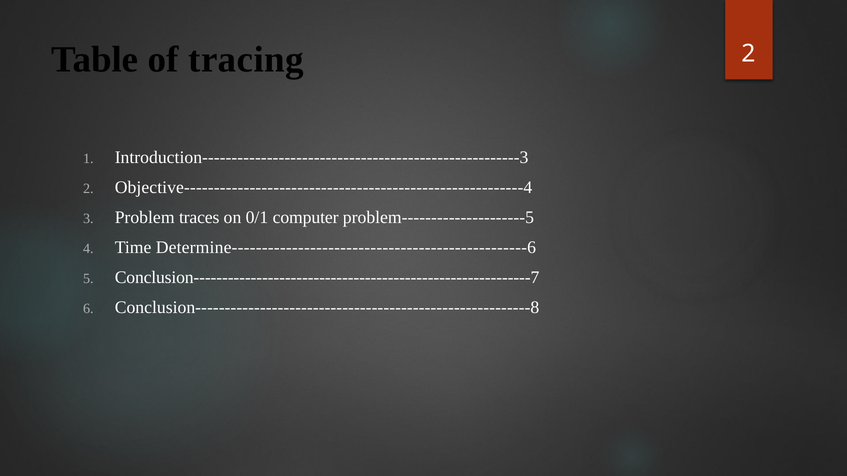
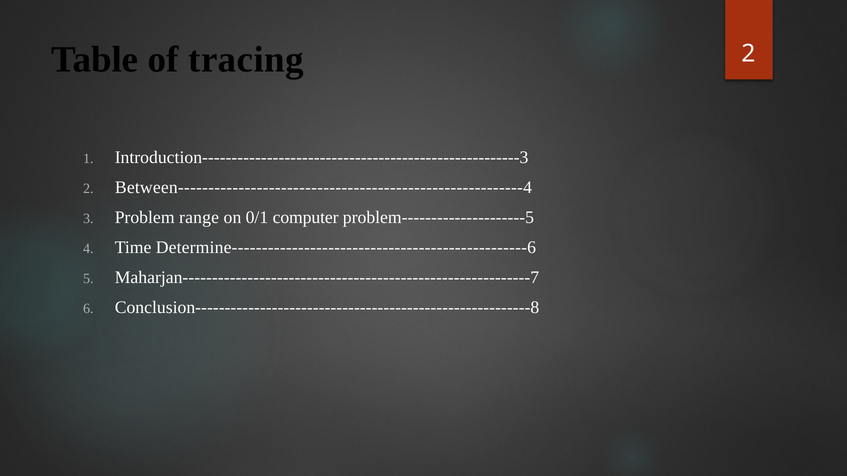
Objective---------------------------------------------------------4: Objective---------------------------------------------------------4 -> Between---------------------------------------------------------4 (323, 188)
traces: traces -> range (199, 218)
Conclusion-----------------------------------------------------------7: Conclusion-----------------------------------------------------------7 -> Maharjan-----------------------------------------------------------7 (327, 278)
